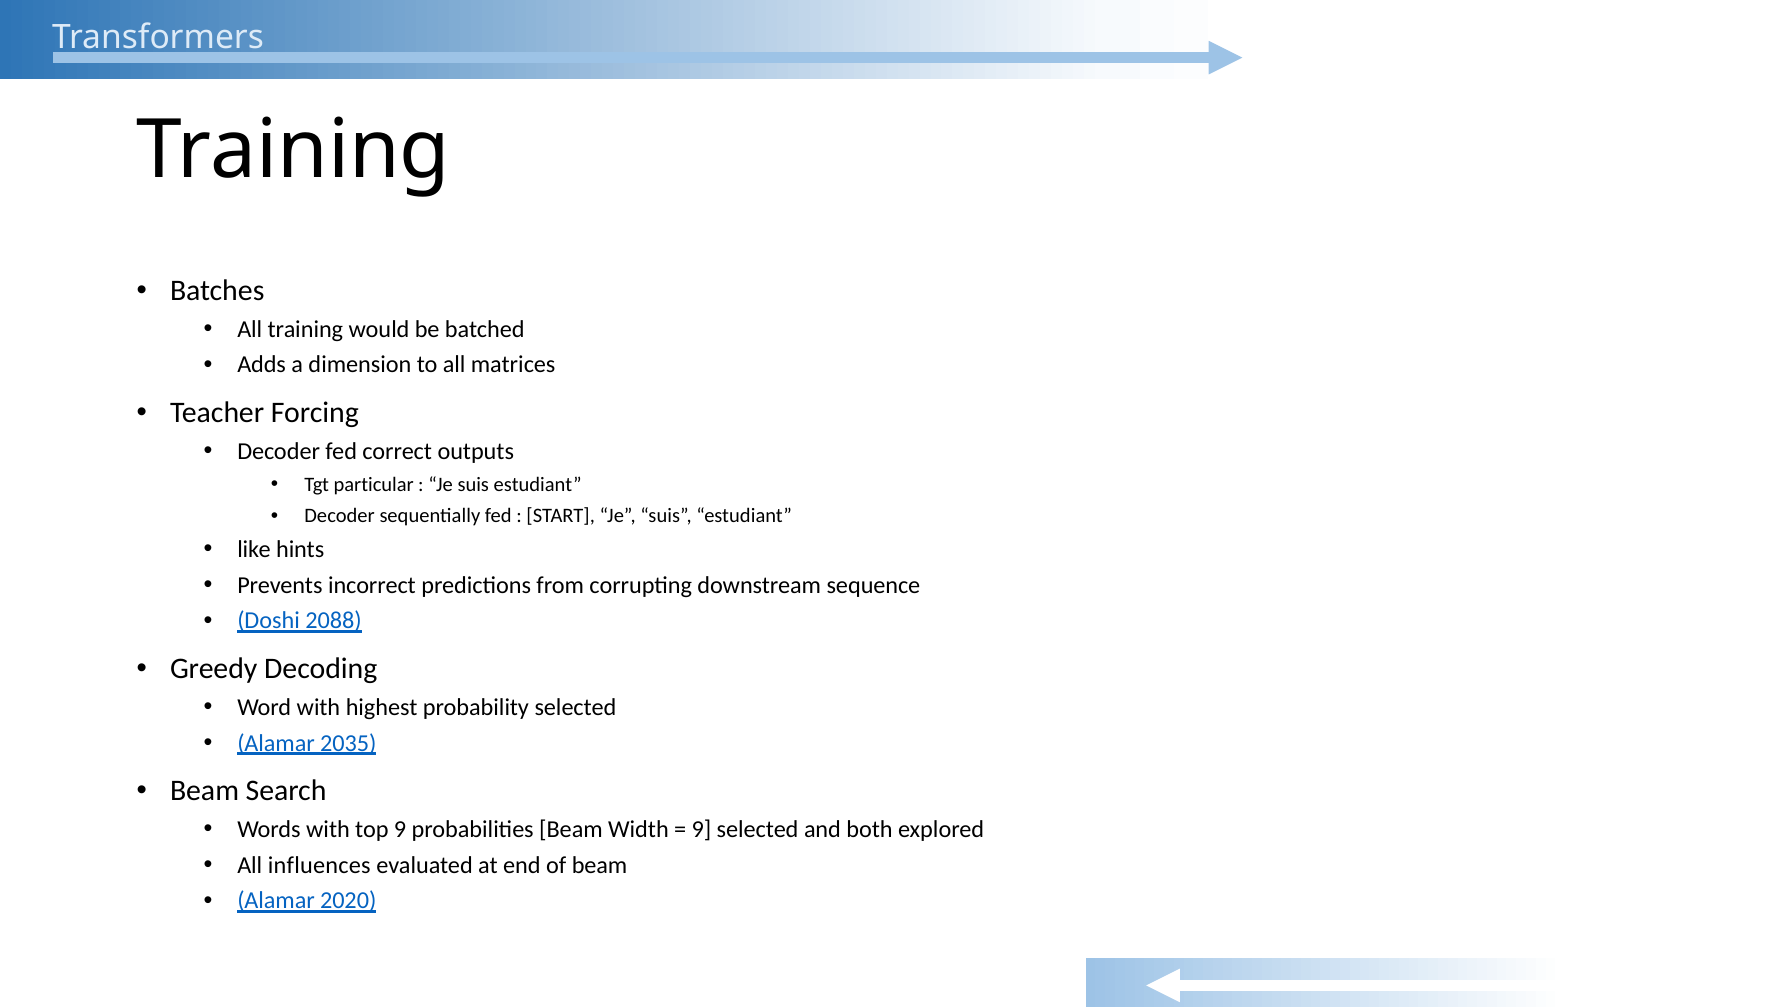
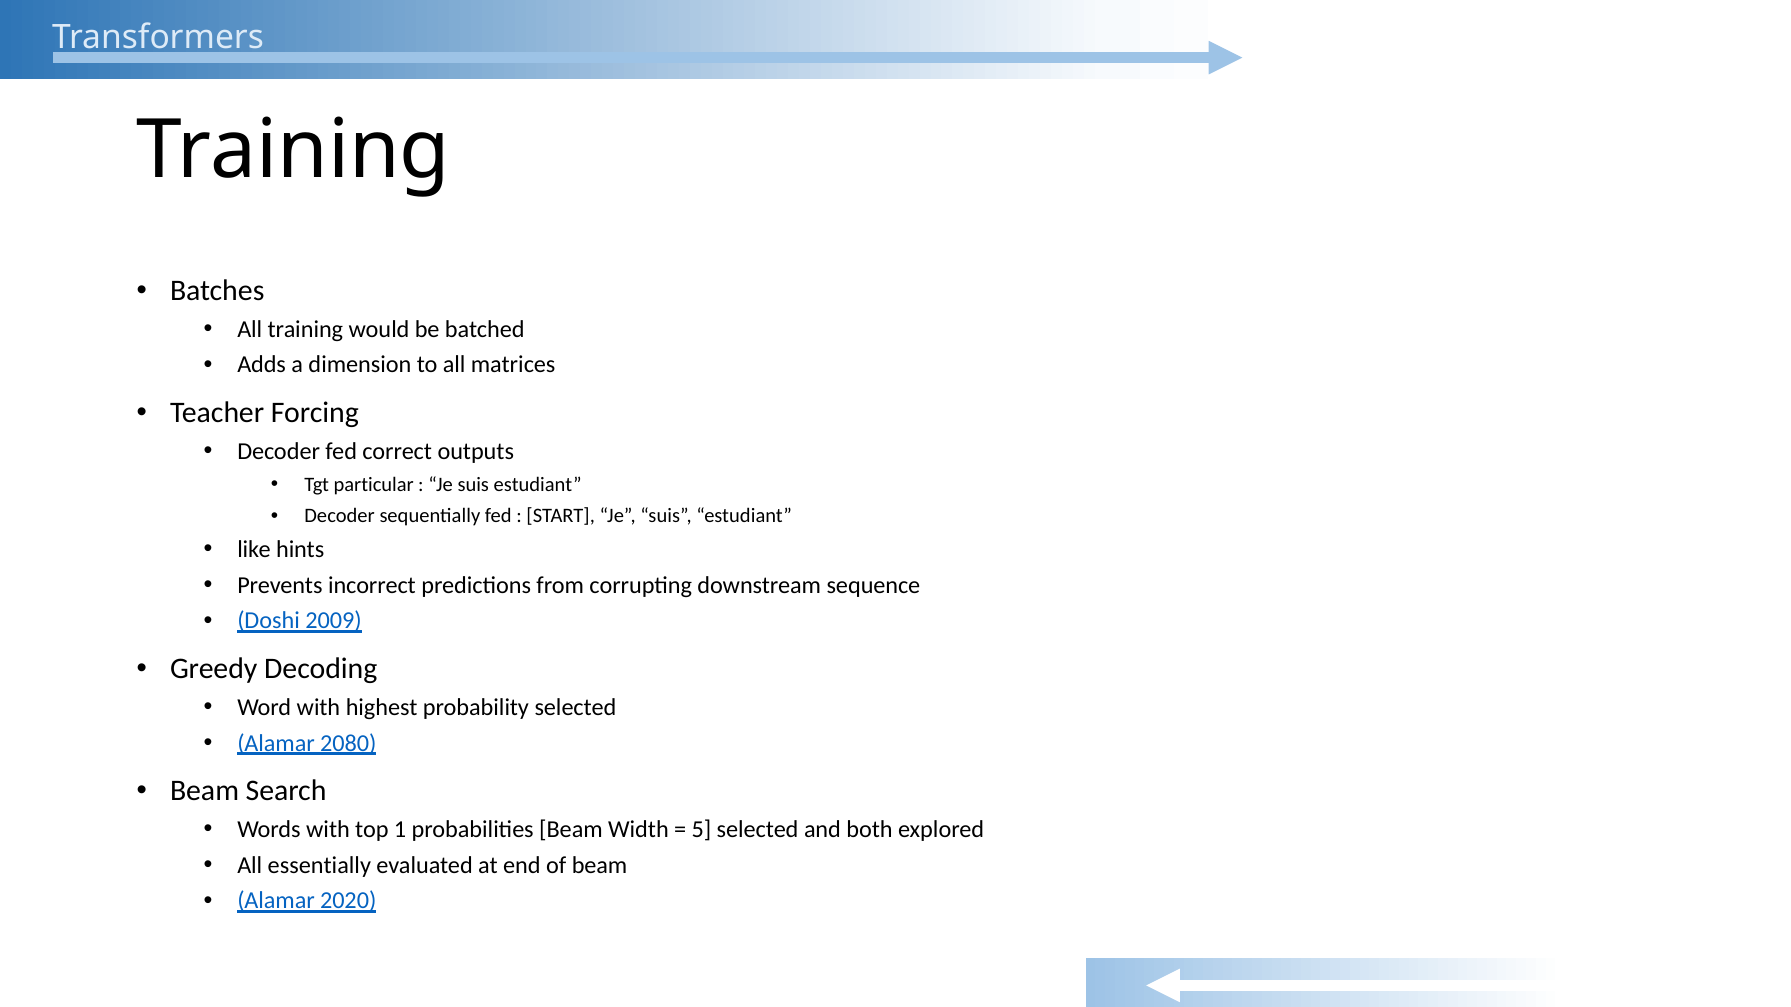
2088: 2088 -> 2009 (333, 621)
2035: 2035 -> 2080 (348, 743)
top 9: 9 -> 1 (400, 830)
9: 9 -> 5 (701, 830)
influences: influences -> essentially (319, 866)
